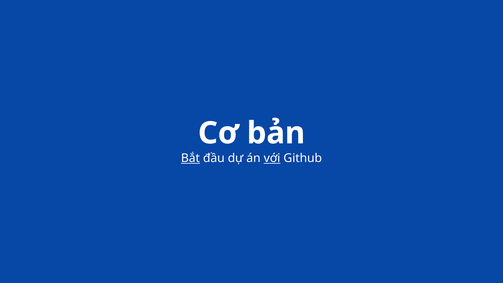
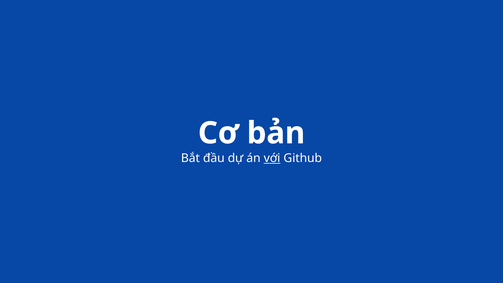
Bắt underline: present -> none (190, 158)
